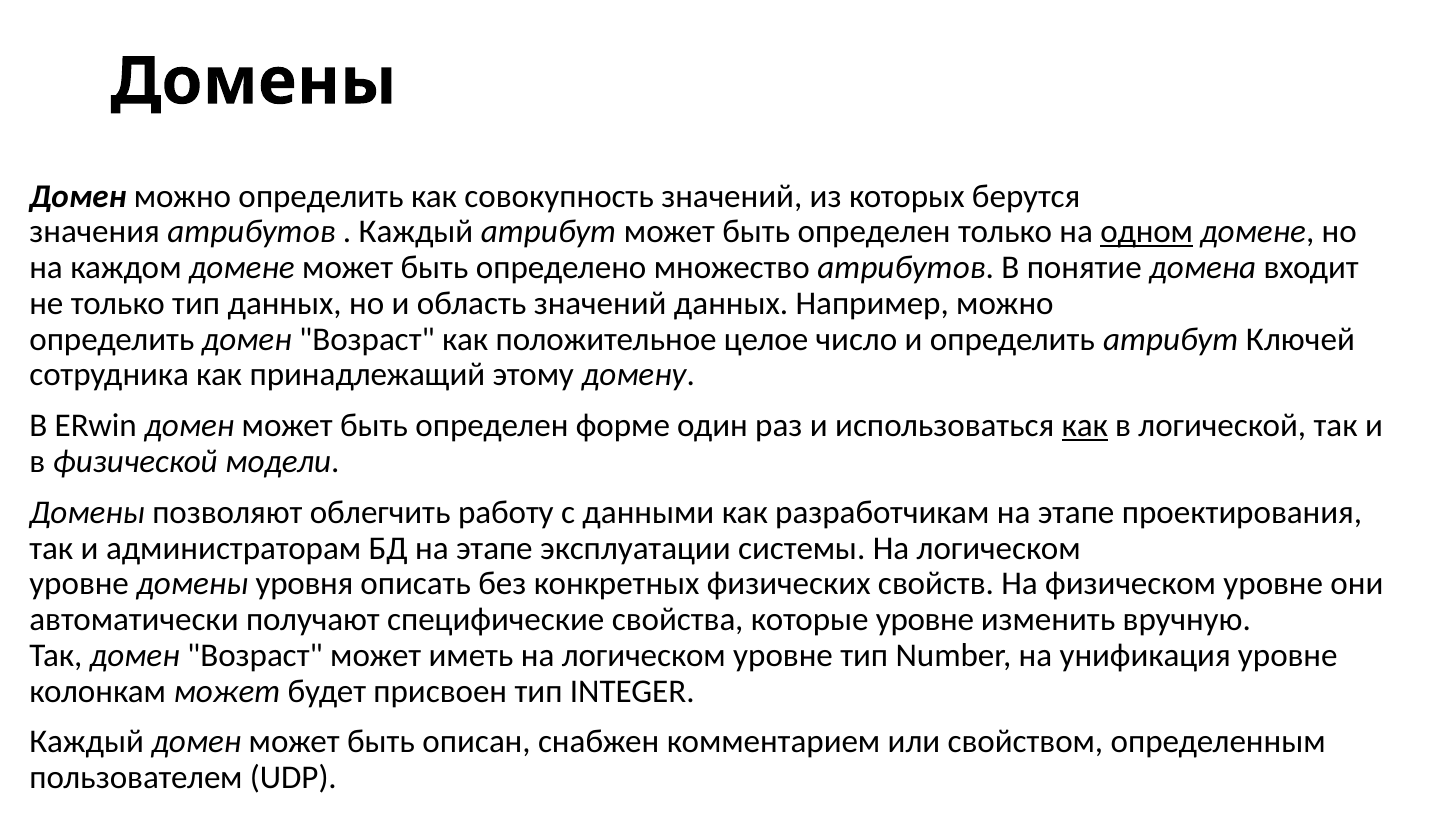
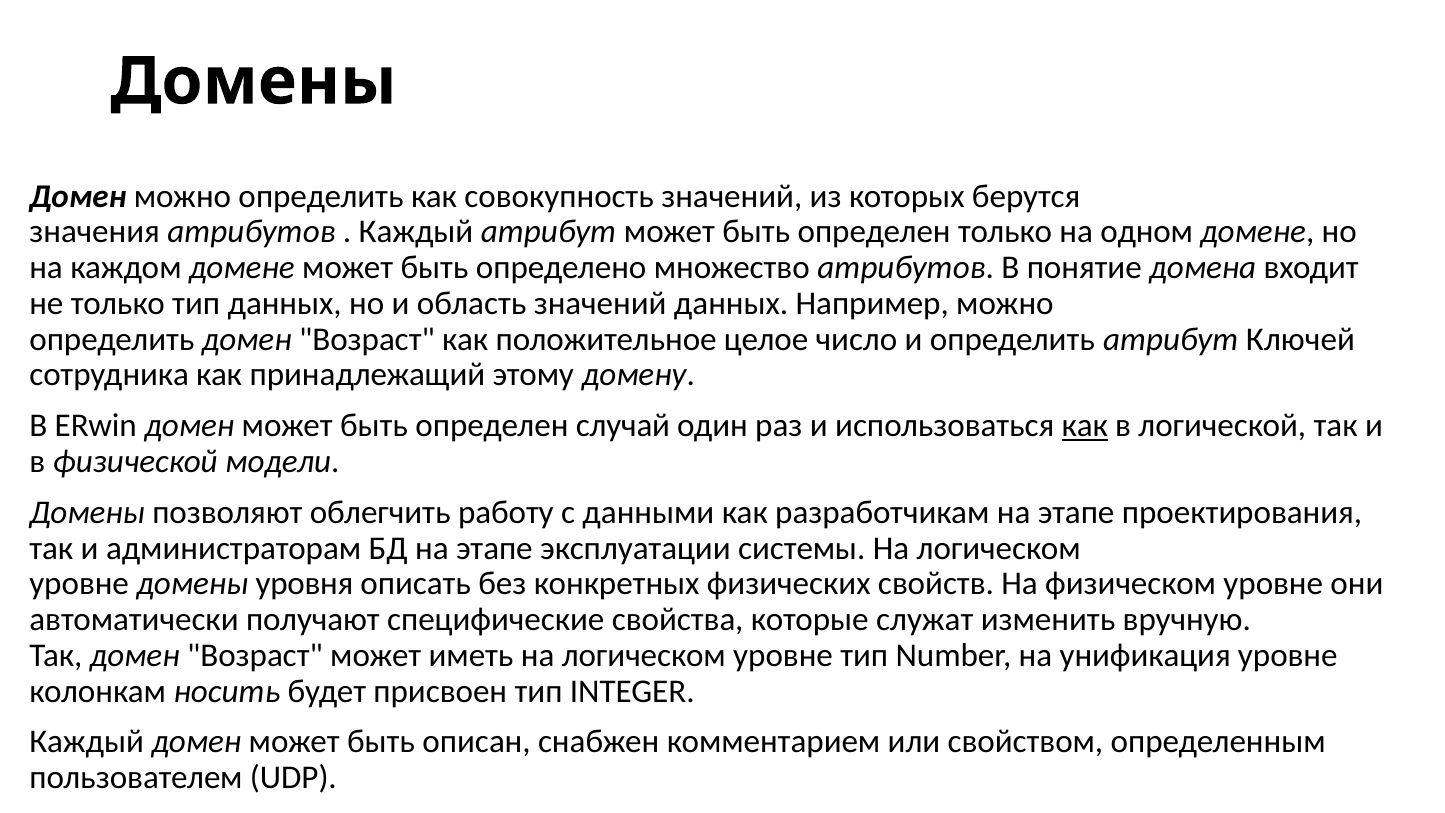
одном underline: present -> none (1147, 232)
форме: форме -> случай (623, 426)
которые уровне: уровне -> служат (925, 619)
колонкам может: может -> носить (227, 691)
